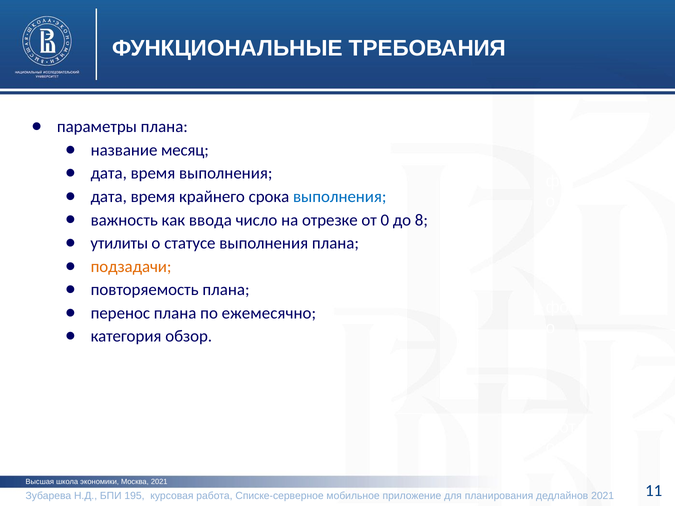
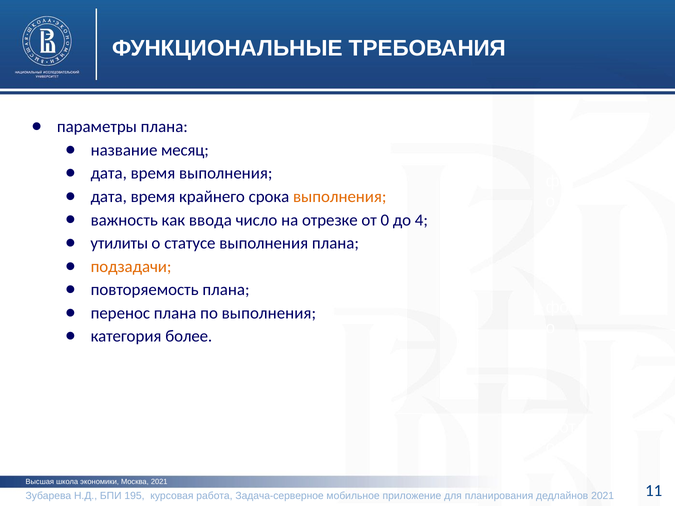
выполнения colour: blue -> orange (340, 197)
8: 8 -> 4 (421, 220)
по ежемесячно: ежемесячно -> выполнения (269, 313)
обзор: обзор -> более (189, 336)
Списке-серверное: Списке-серверное -> Задача-серверное (280, 496)
